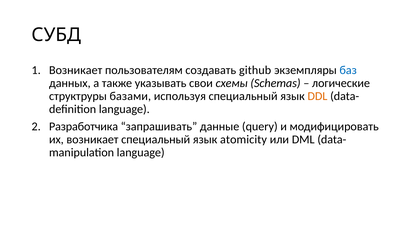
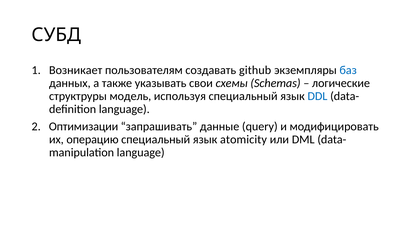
базами: базами -> модель (130, 96)
DDL colour: orange -> blue (318, 96)
Разработчика: Разработчика -> Оптимизации (84, 126)
их возникает: возникает -> операцию (93, 140)
